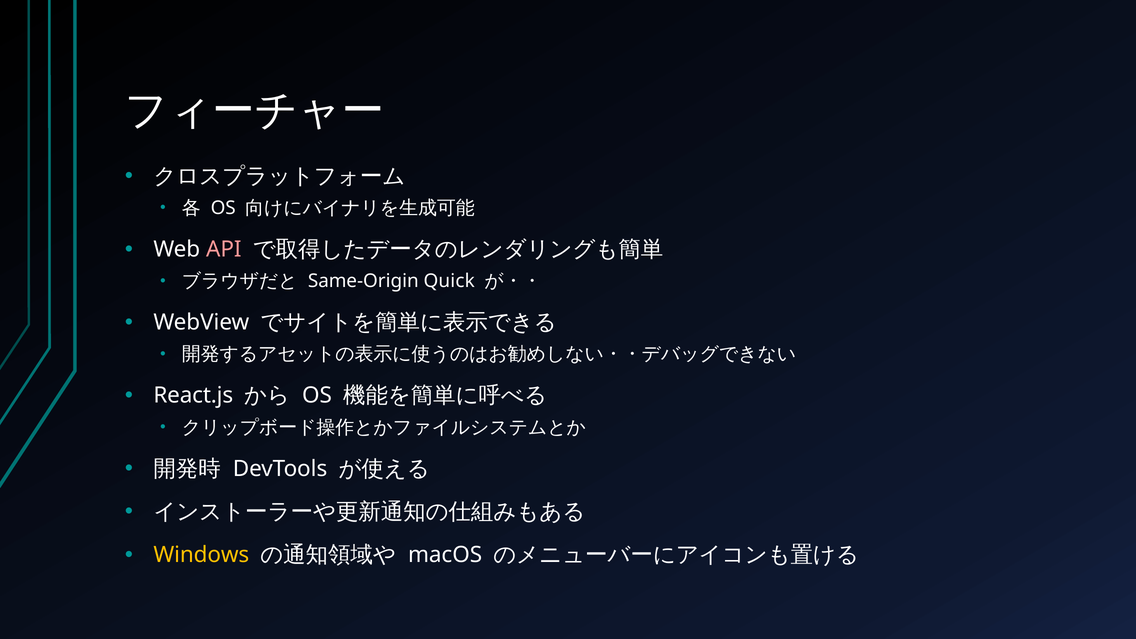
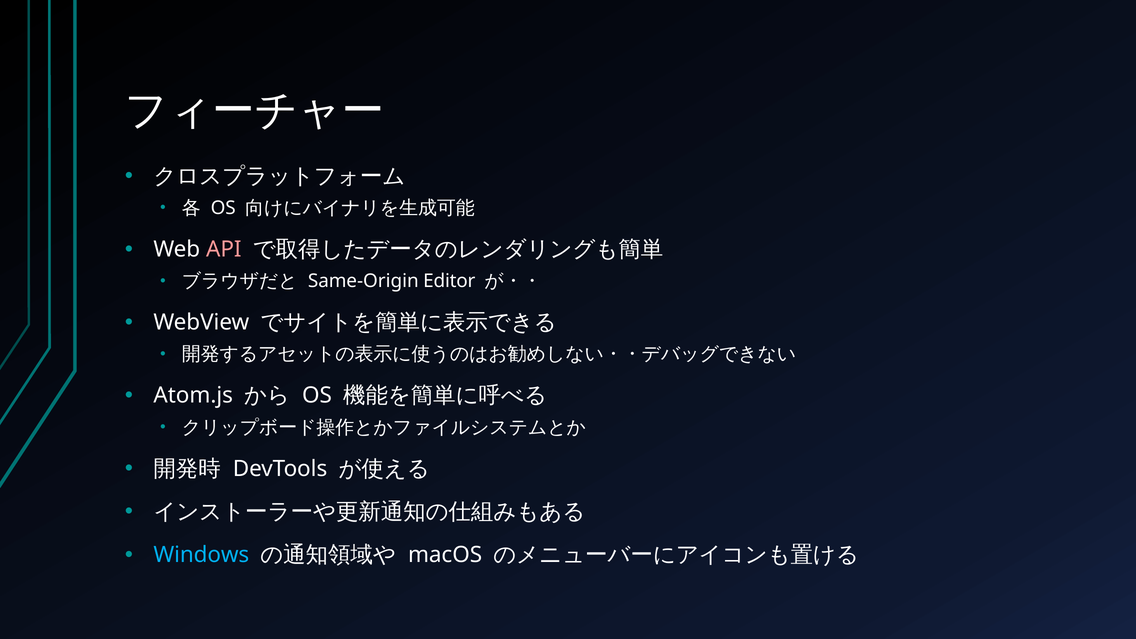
Quick: Quick -> Editor (449, 281)
React.js: React.js -> Atom.js (193, 396)
Windows colour: yellow -> light blue (201, 555)
